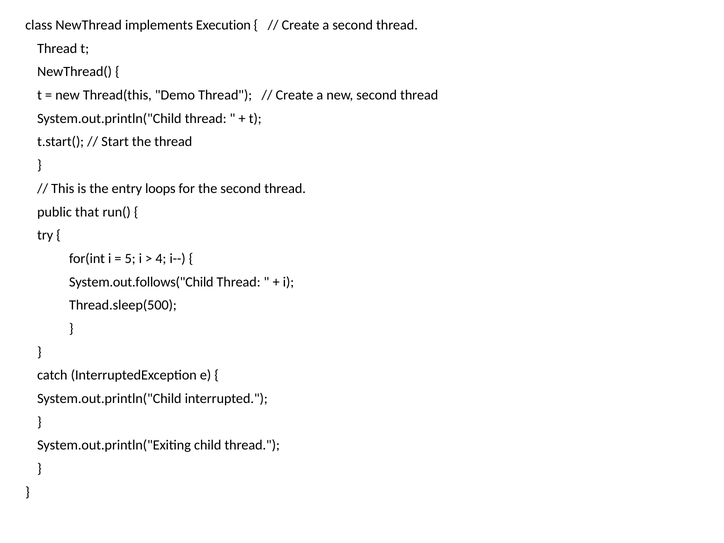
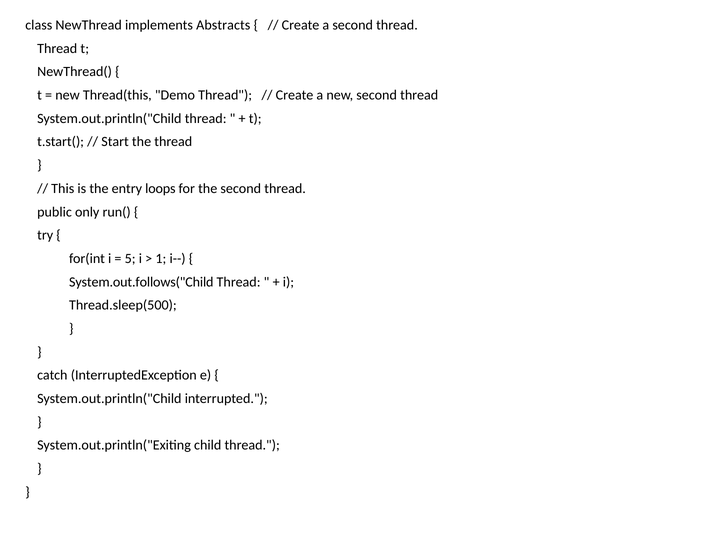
Execution: Execution -> Abstracts (223, 25)
that: that -> only (87, 212)
4: 4 -> 1 (161, 259)
